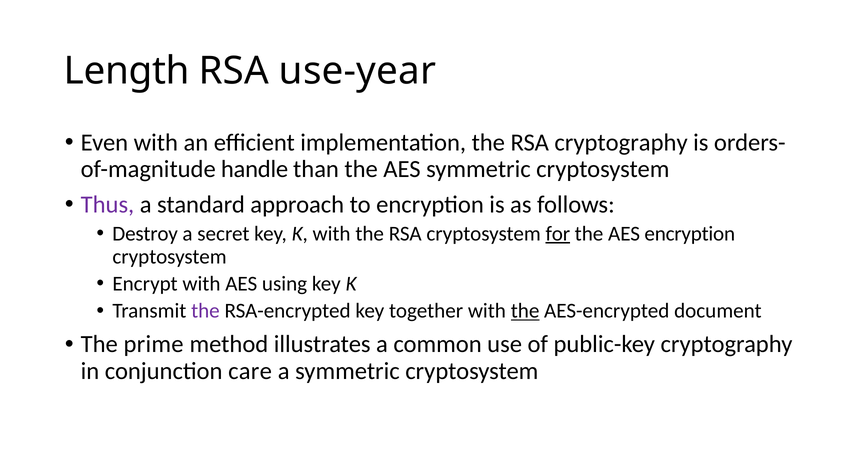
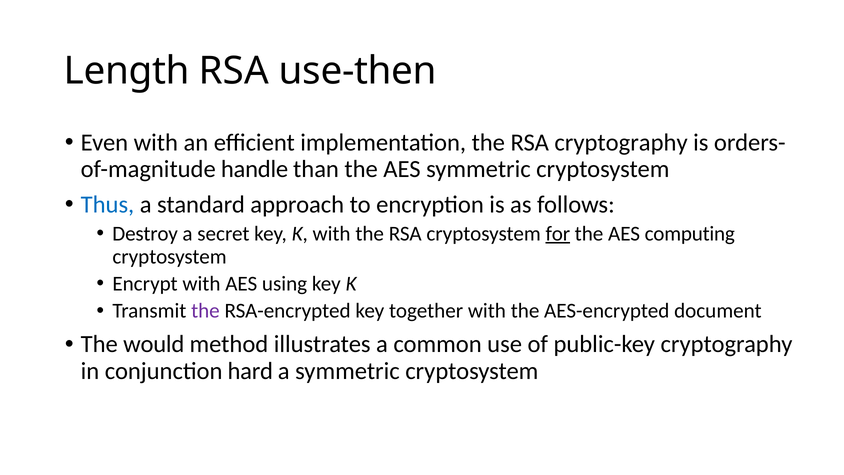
use-year: use-year -> use-then (358, 71)
Thus colour: purple -> blue (107, 205)
AES encryption: encryption -> computing (690, 234)
the underline: present -> none (525, 311)
prime: prime -> would (154, 344)
care: care -> hard (250, 371)
